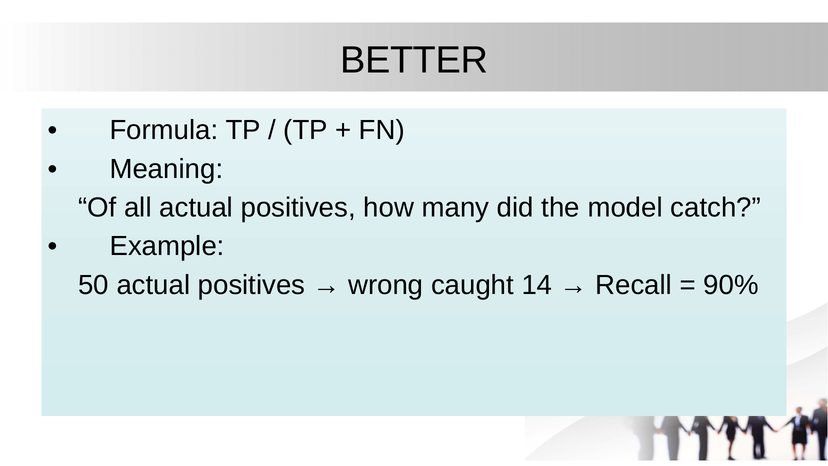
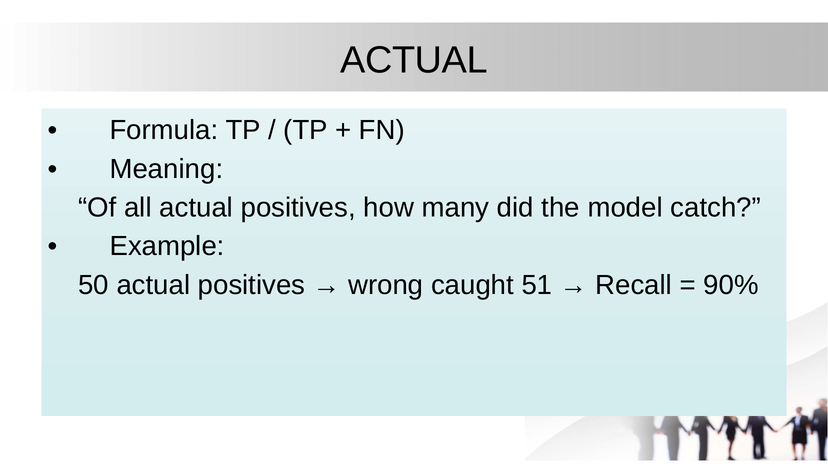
BETTER: BETTER -> ACTUAL (414, 60)
14: 14 -> 51 (537, 285)
